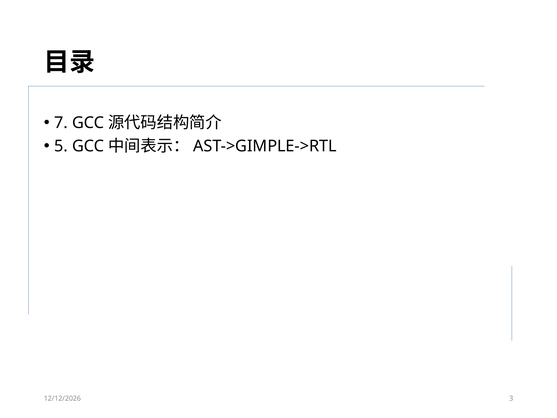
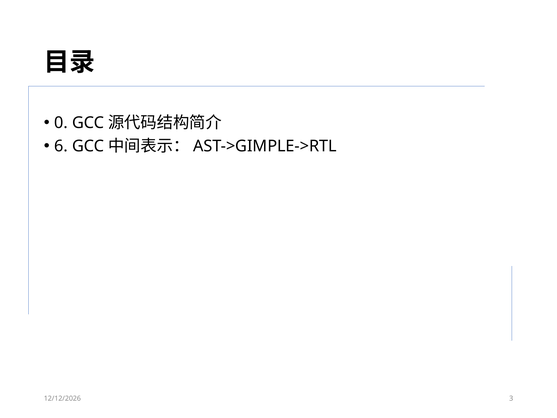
7: 7 -> 0 (61, 123)
5: 5 -> 6 (61, 146)
